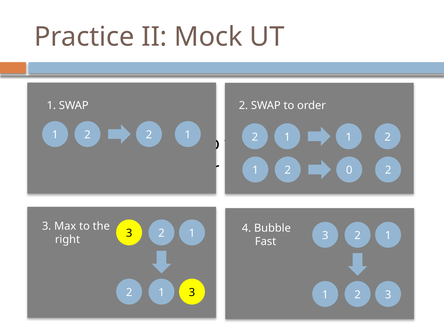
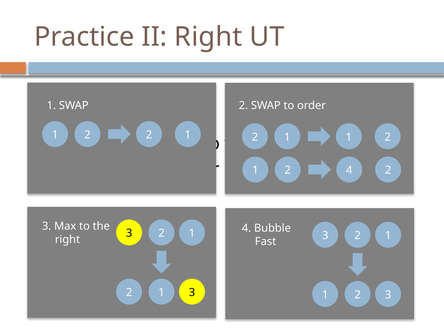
II Mock: Mock -> Right (208, 37)
2 0: 0 -> 4 (349, 170)
